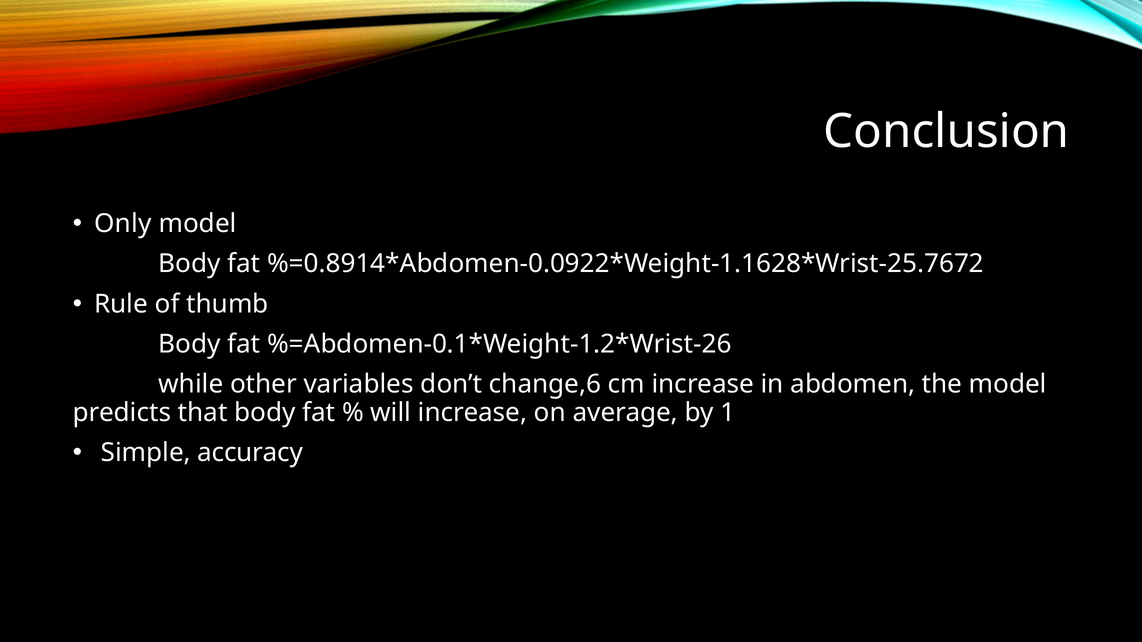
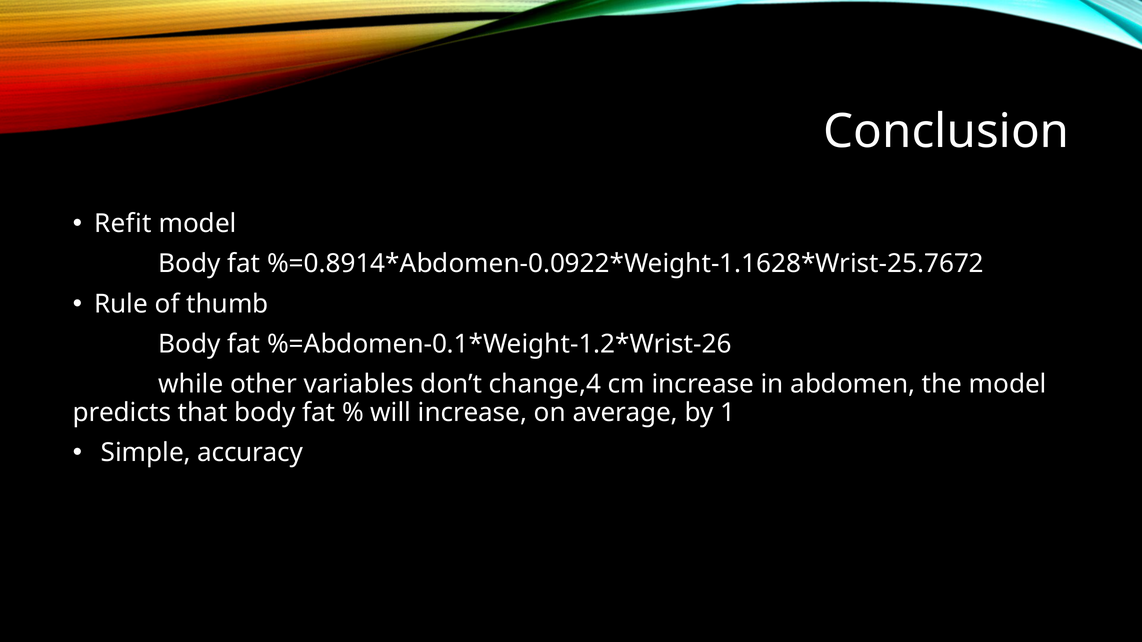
Only: Only -> Refit (123, 224)
change,6: change,6 -> change,4 (545, 384)
